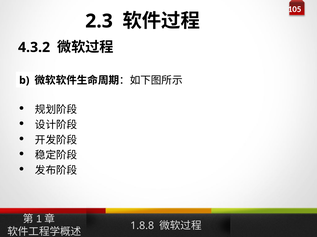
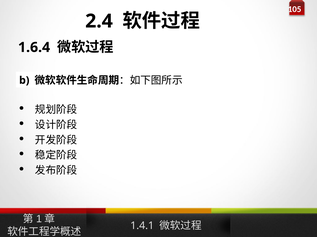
2.3: 2.3 -> 2.4 (99, 21)
4.3.2: 4.3.2 -> 1.6.4 (34, 47)
1.8.8: 1.8.8 -> 1.4.1 (142, 226)
